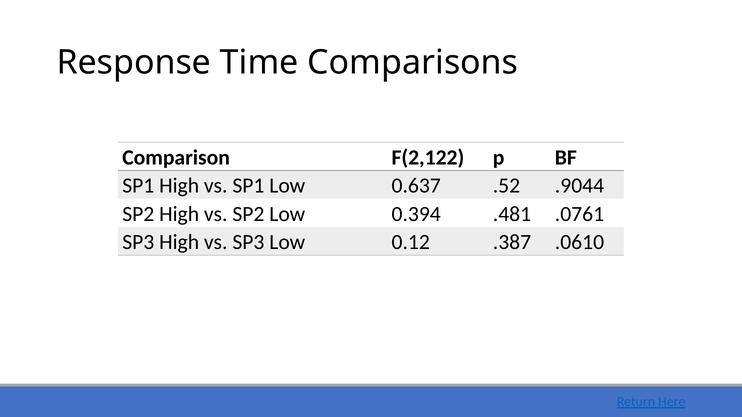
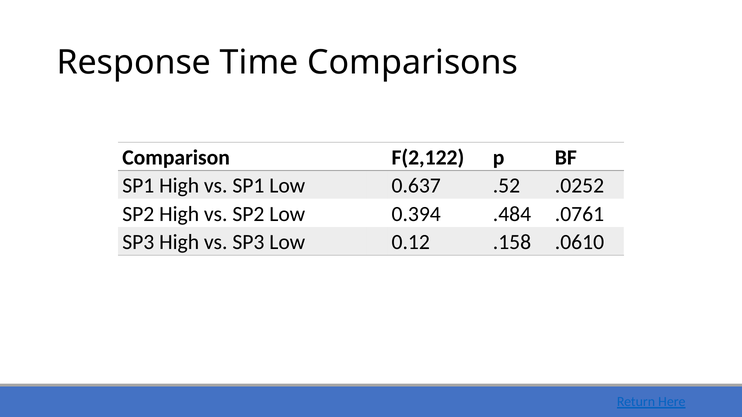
.9044: .9044 -> .0252 (579, 186)
.481: .481 -> .484 (512, 214)
.387: .387 -> .158 (512, 243)
